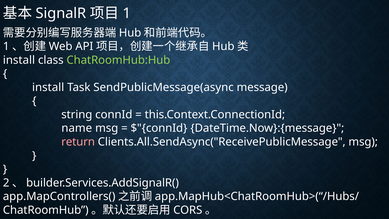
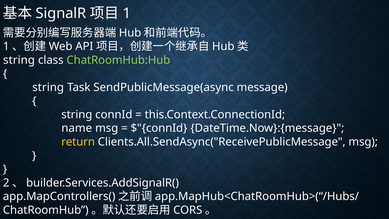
install: install -> string (19, 60)
install: install -> string (48, 87)
return colour: pink -> yellow (78, 142)
